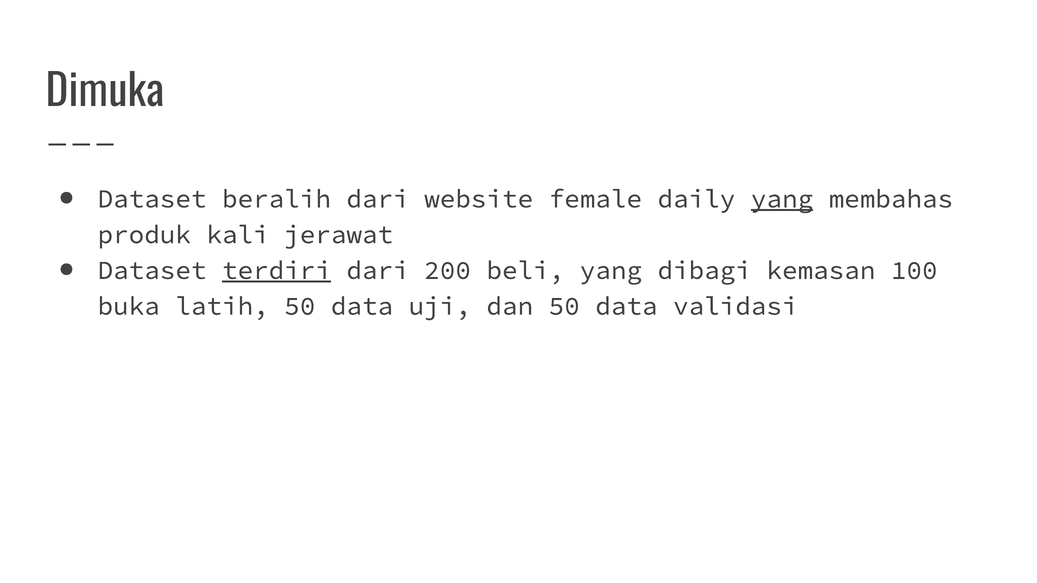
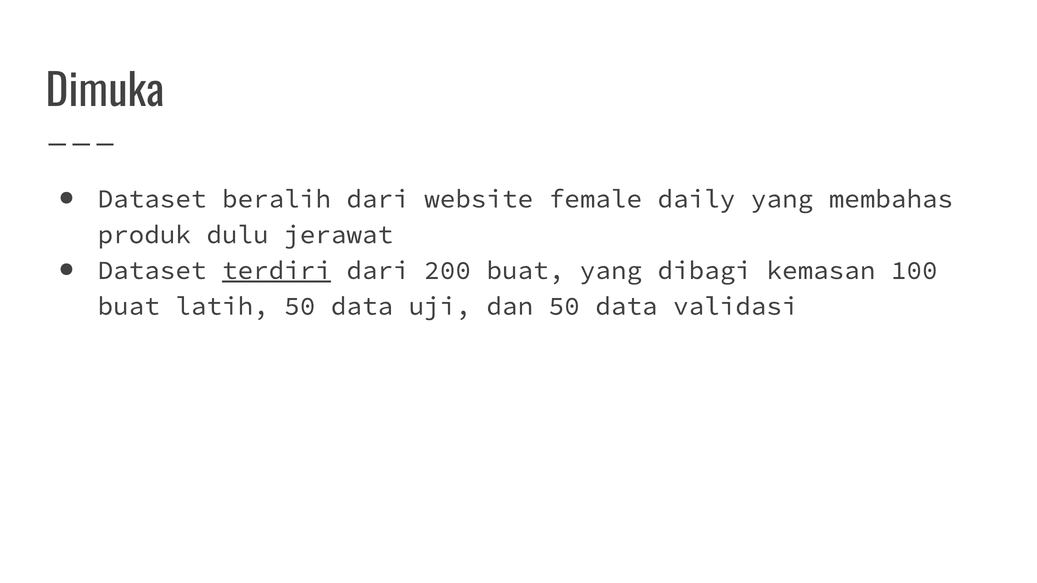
yang underline: present -> none (782, 199)
kali: kali -> dulu (238, 235)
200 beli: beli -> buat (525, 270)
buka: buka -> buat (129, 306)
